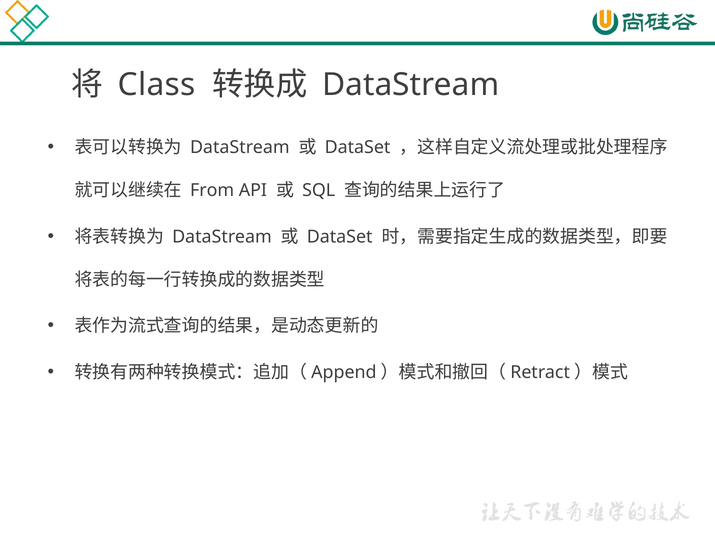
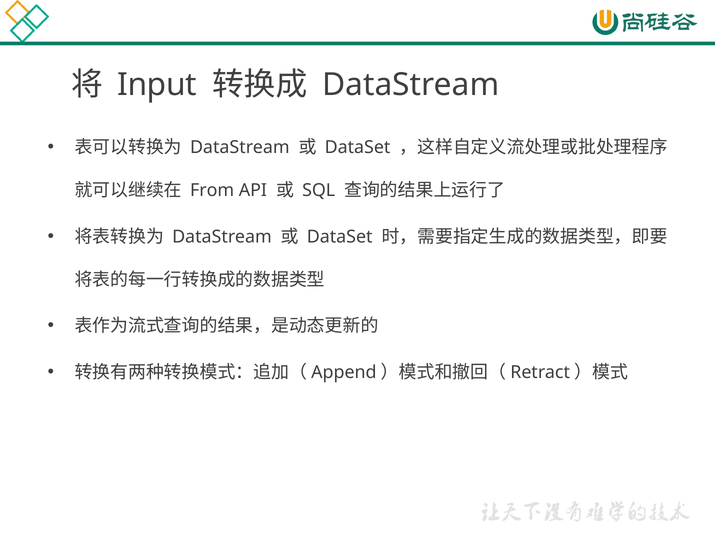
Class: Class -> Input (157, 85)
